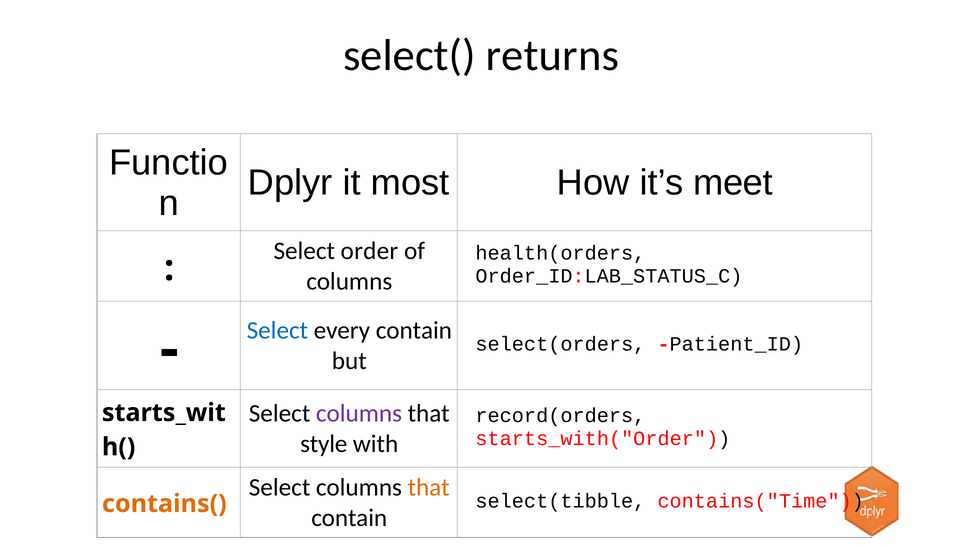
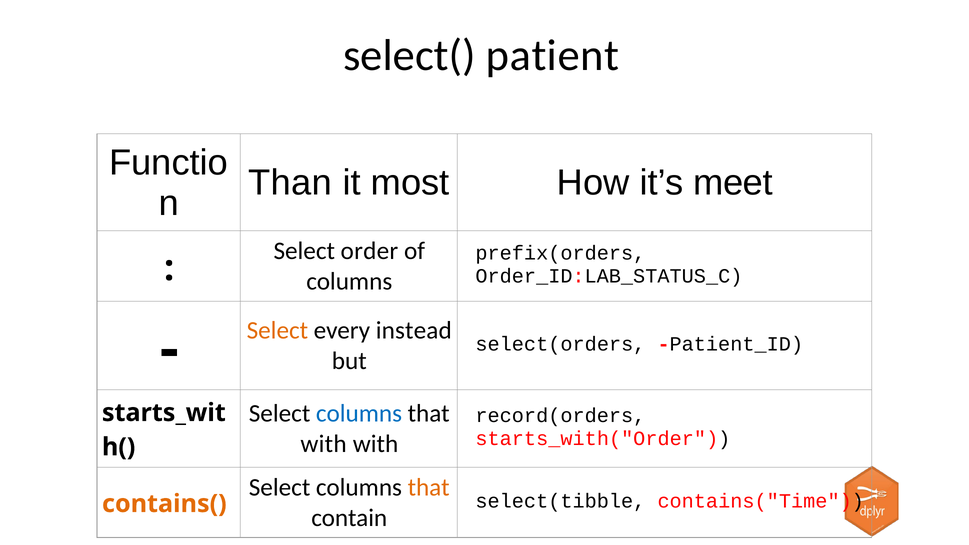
returns: returns -> patient (552, 56)
Dplyr: Dplyr -> Than (290, 183)
health(orders: health(orders -> prefix(orders (560, 253)
Select colour: blue -> orange (277, 330)
every contain: contain -> instead (414, 330)
columns colour: purple -> blue (359, 413)
style: style -> with (324, 444)
